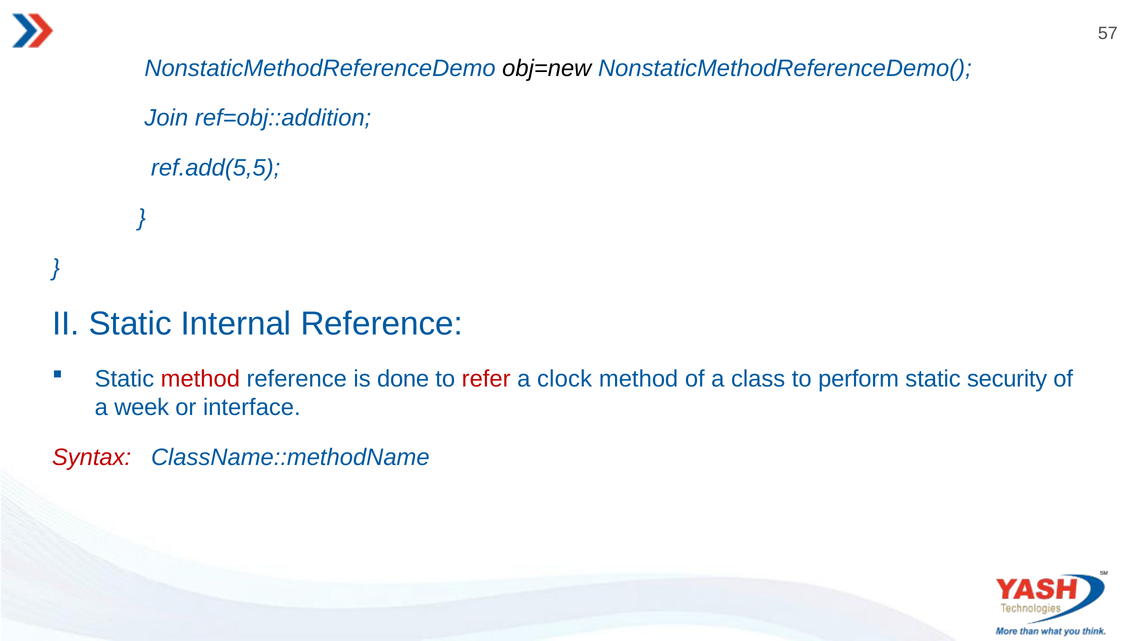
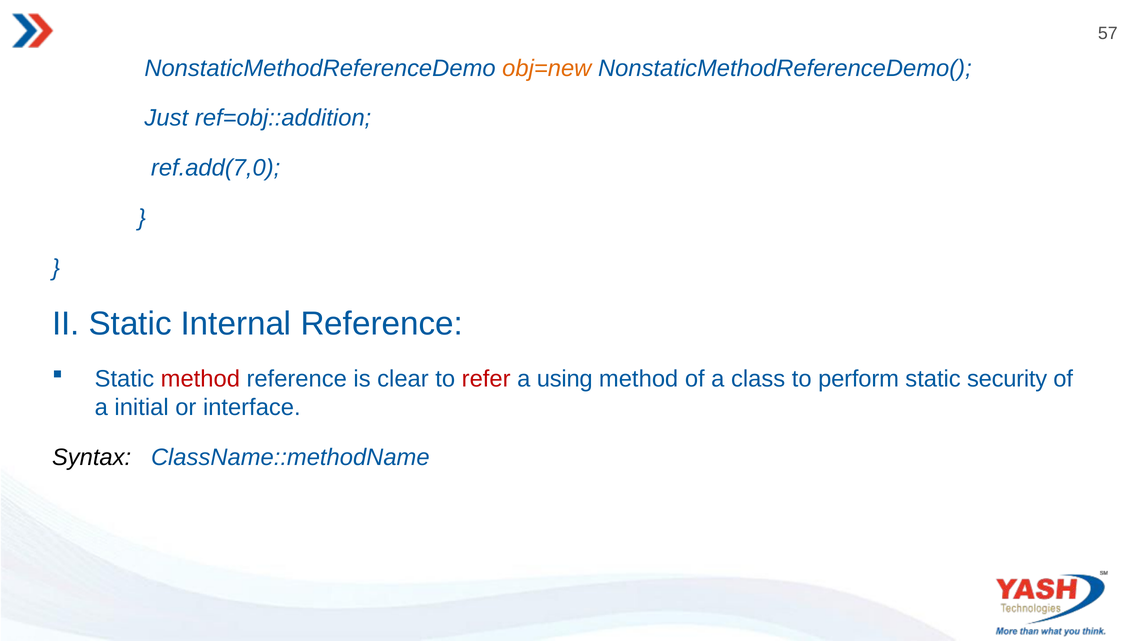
obj=new colour: black -> orange (547, 68)
Join: Join -> Just (166, 118)
ref.add(5,5: ref.add(5,5 -> ref.add(7,0 (216, 168)
done: done -> clear (403, 379)
clock: clock -> using (565, 379)
week: week -> initial (142, 407)
Syntax colour: red -> black (92, 457)
